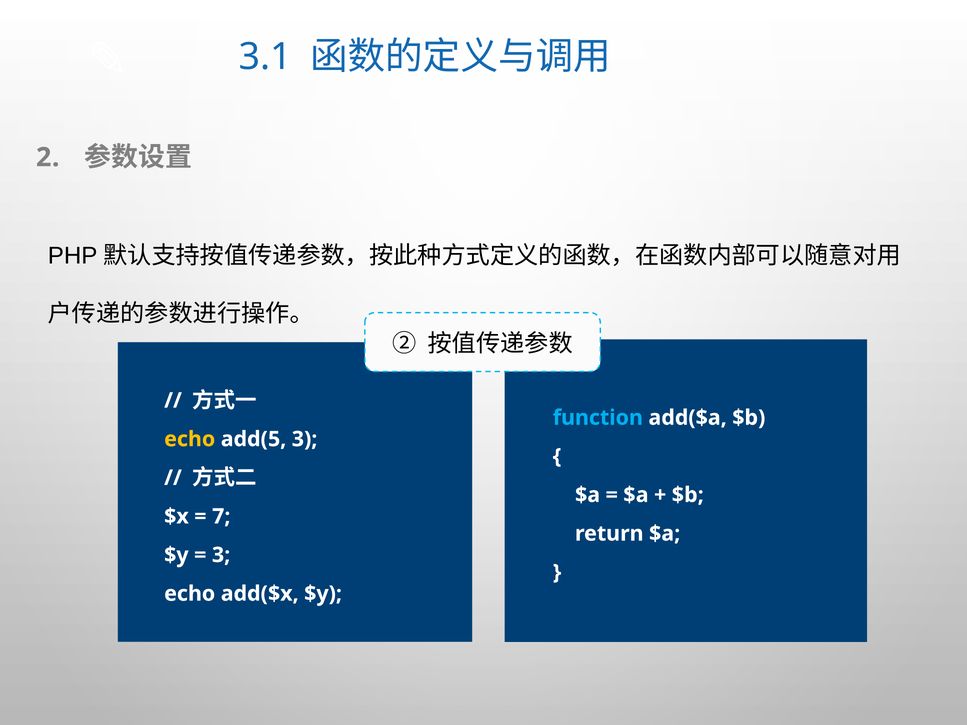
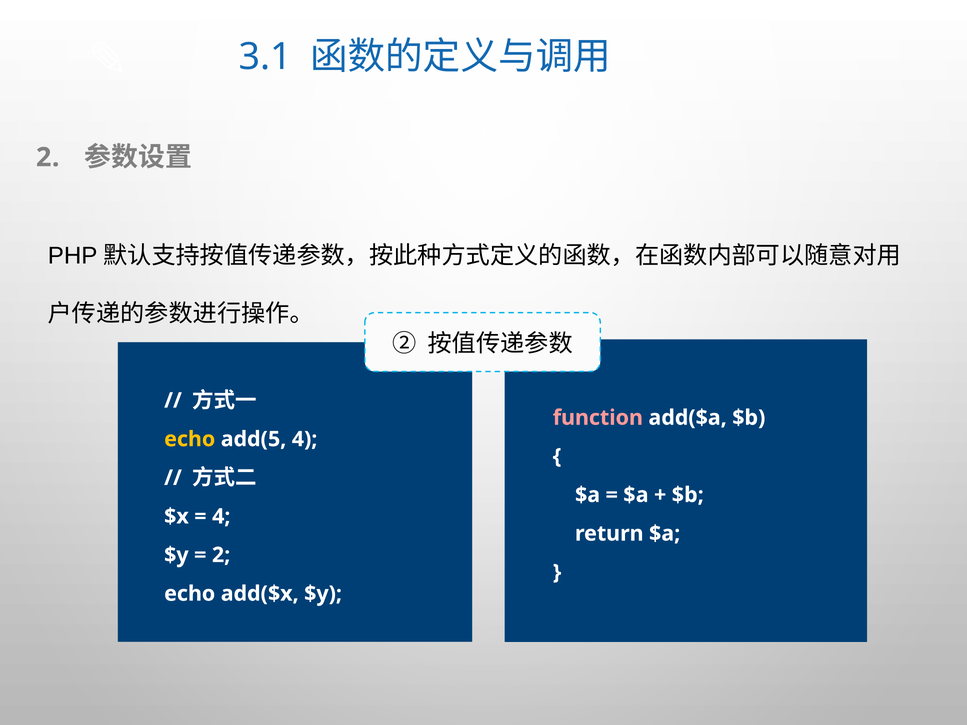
function colour: light blue -> pink (598, 418)
add(5 3: 3 -> 4 (305, 439)
7: 7 -> 4 (221, 517)
3: 3 -> 2 (221, 555)
